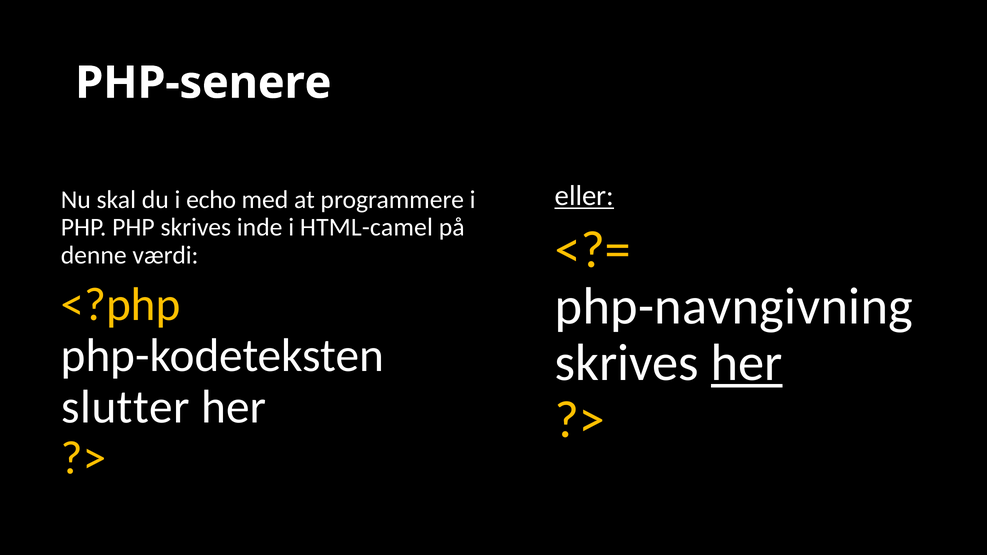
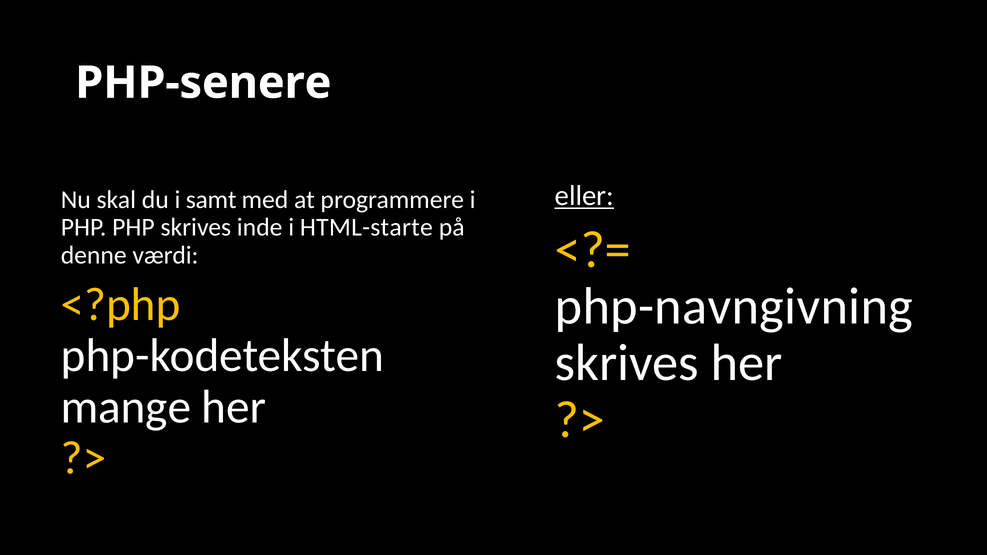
echo: echo -> samt (211, 200)
HTML-camel: HTML-camel -> HTML-starte (366, 228)
her underline: present -> none (747, 363)
slutter: slutter -> mange (126, 407)
